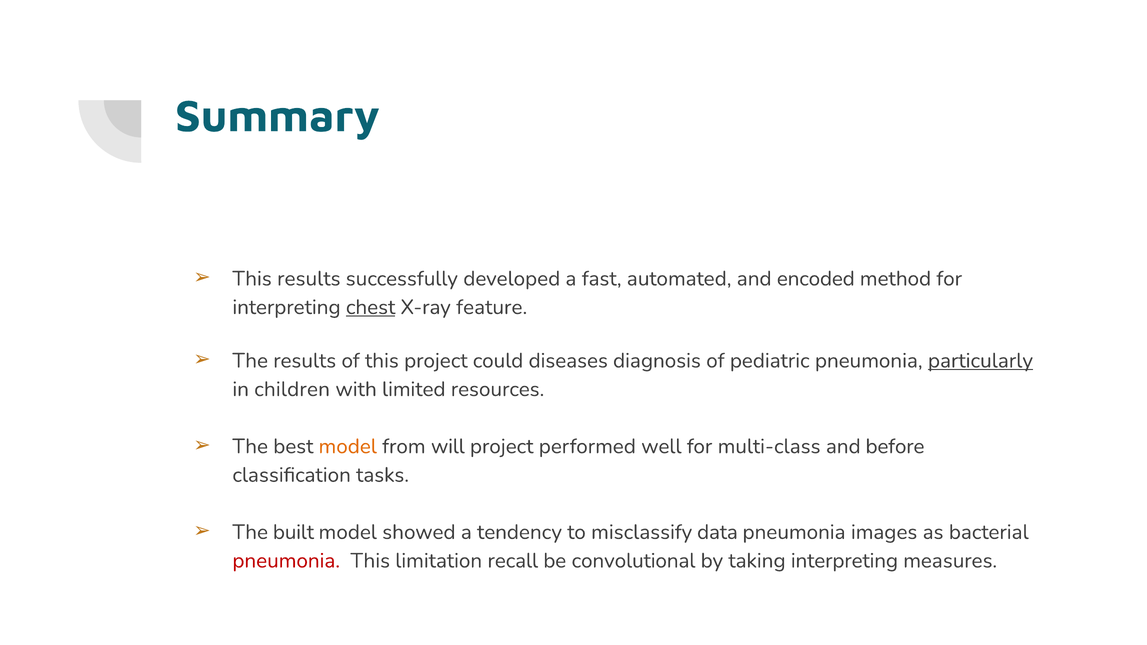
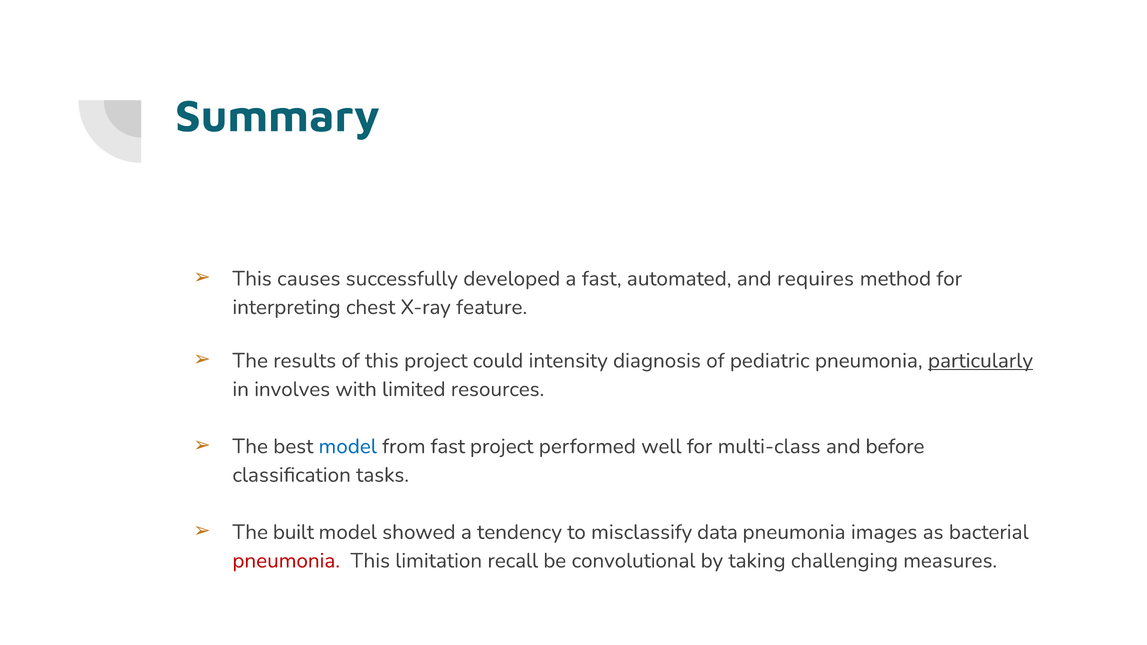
This results: results -> causes (309, 279)
encoded: encoded -> requires (816, 279)
chest underline: present -> none (371, 307)
diseases: diseases -> intensity (568, 361)
children: children -> involves (292, 389)
model colour: orange -> blue (348, 446)
from will: will -> fast (448, 446)
taking interpreting: interpreting -> challenging (844, 561)
